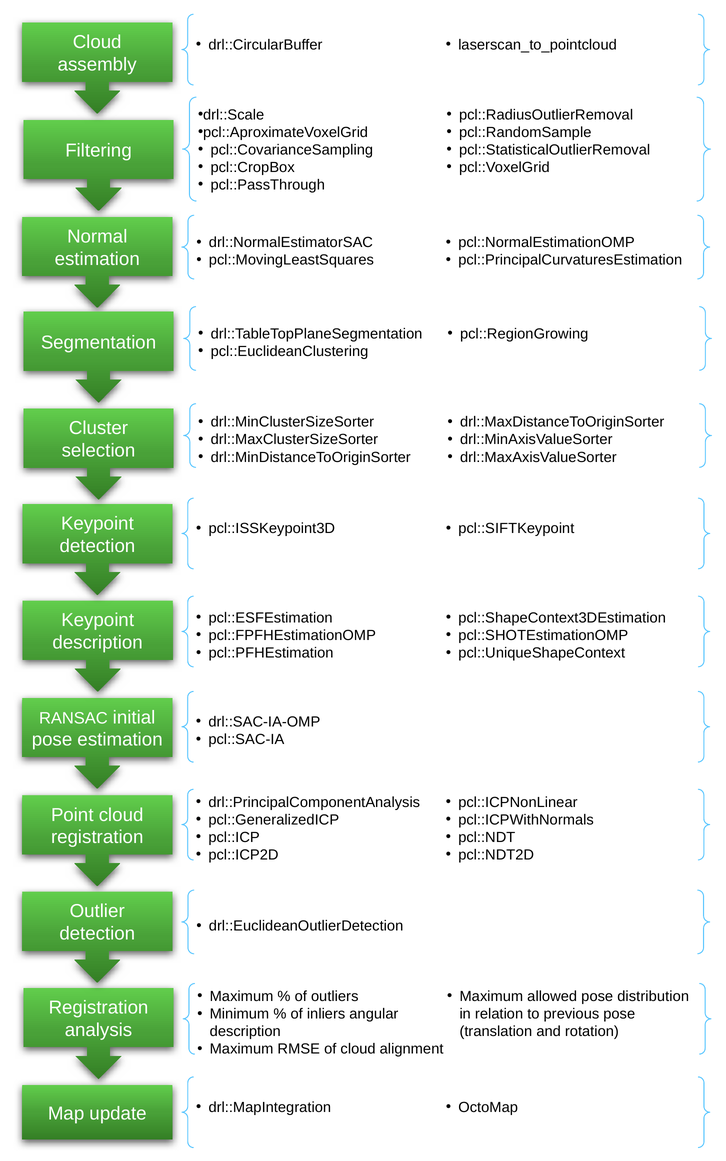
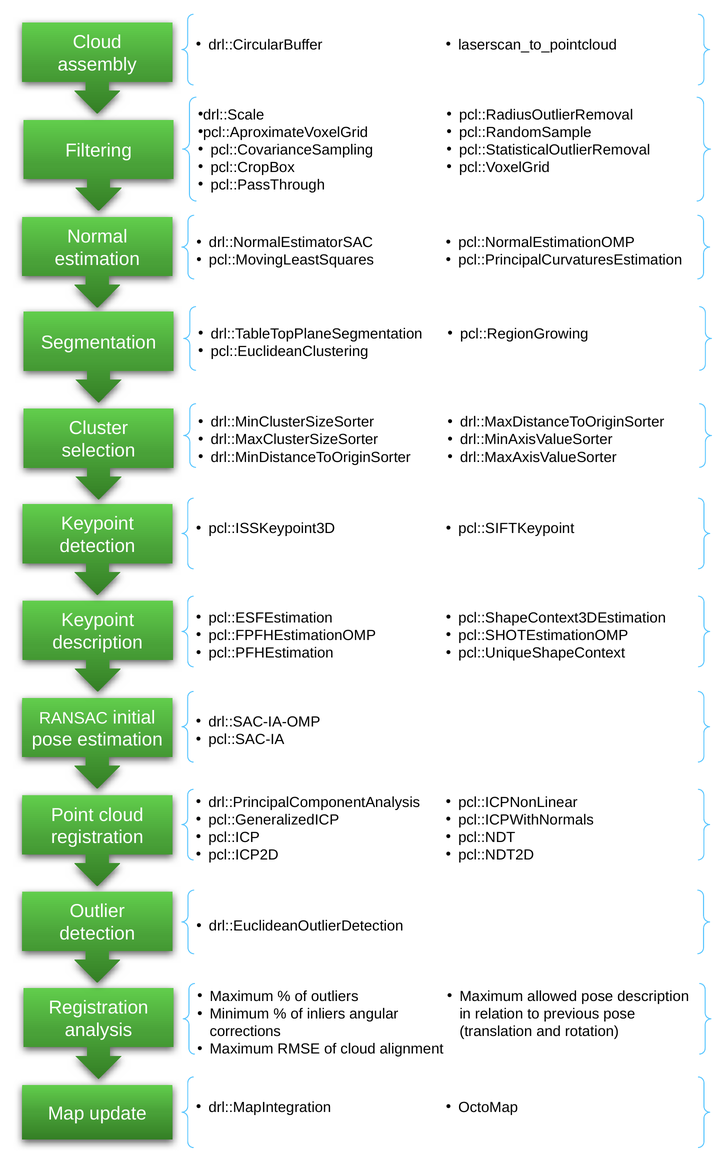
pose distribution: distribution -> description (653, 997)
description: description -> corrections (245, 1032)
